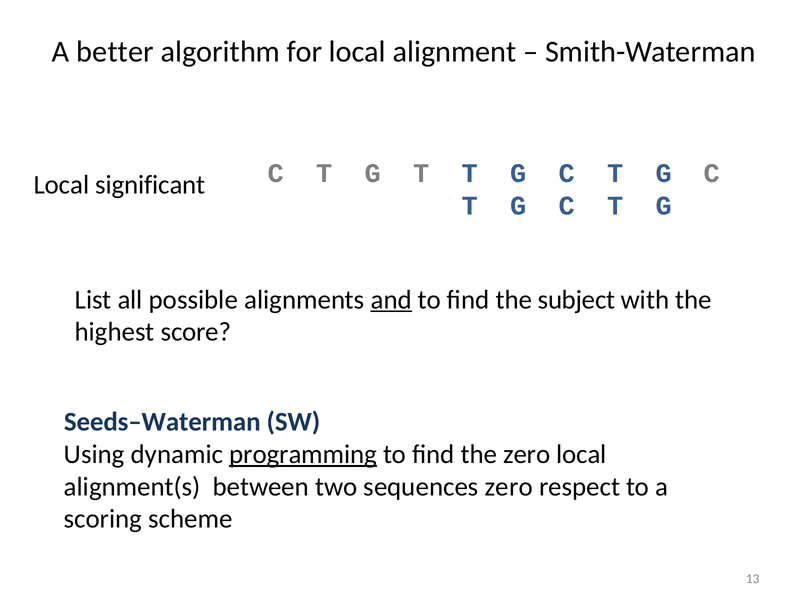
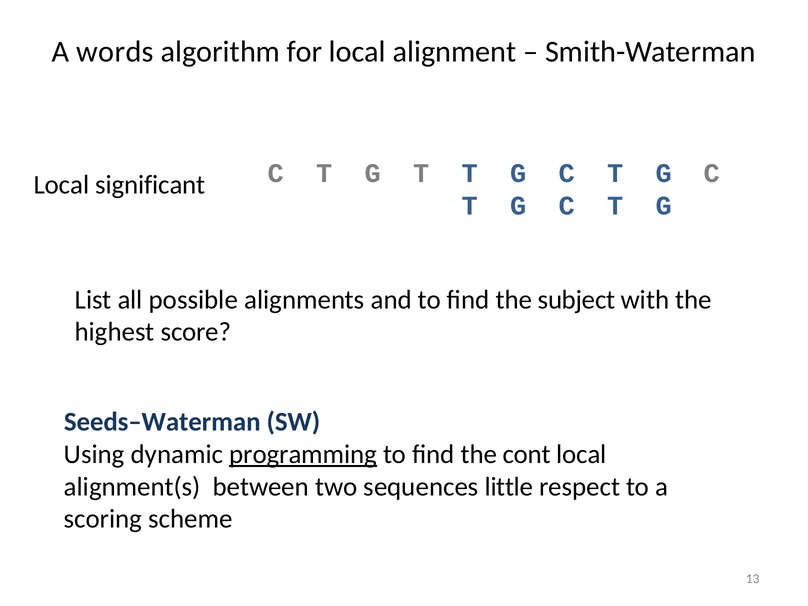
better: better -> words (115, 52)
and underline: present -> none (391, 300)
the zero: zero -> cont (527, 454)
sequences zero: zero -> little (509, 487)
